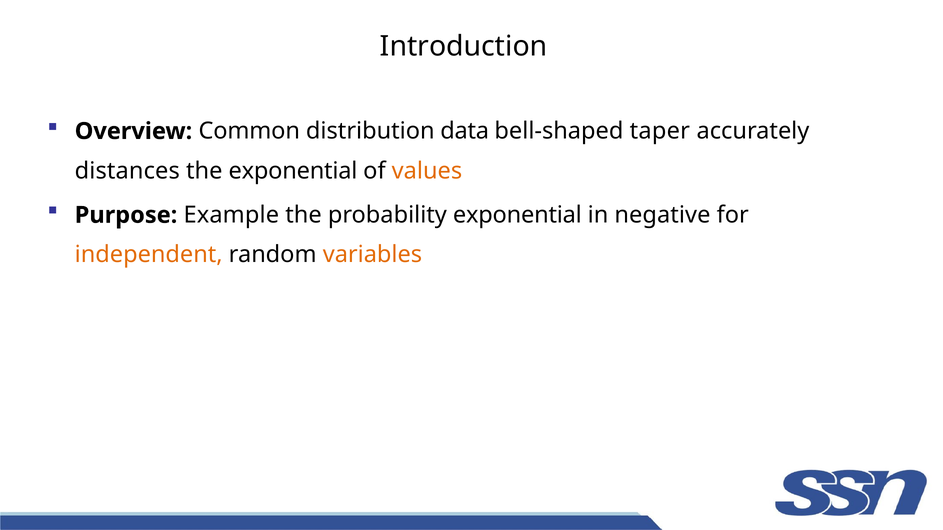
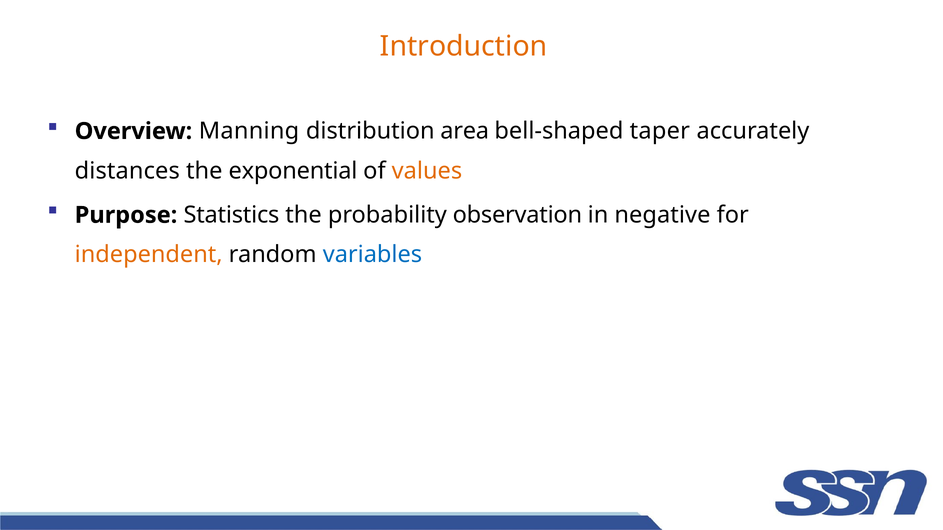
Introduction colour: black -> orange (464, 46)
Common: Common -> Manning (249, 131)
data: data -> area (465, 131)
Example: Example -> Statistics (231, 215)
probability exponential: exponential -> observation (517, 215)
variables colour: orange -> blue (372, 255)
